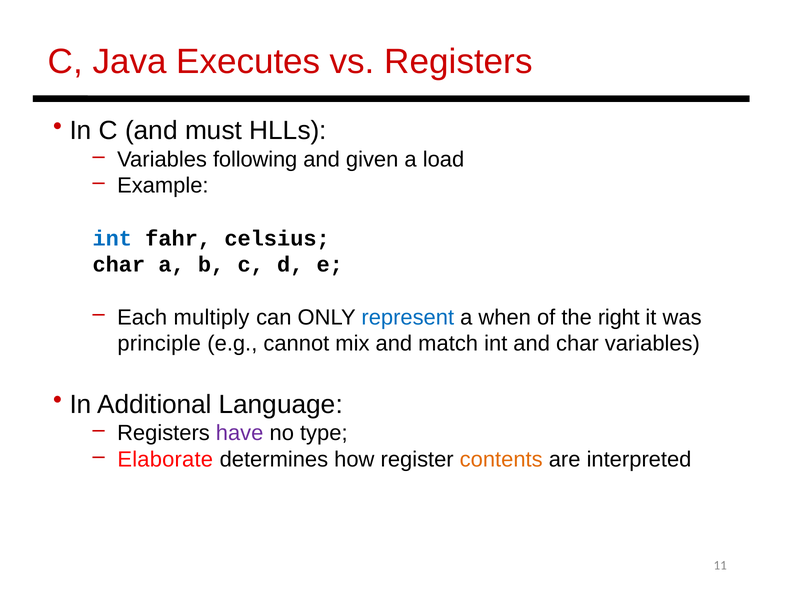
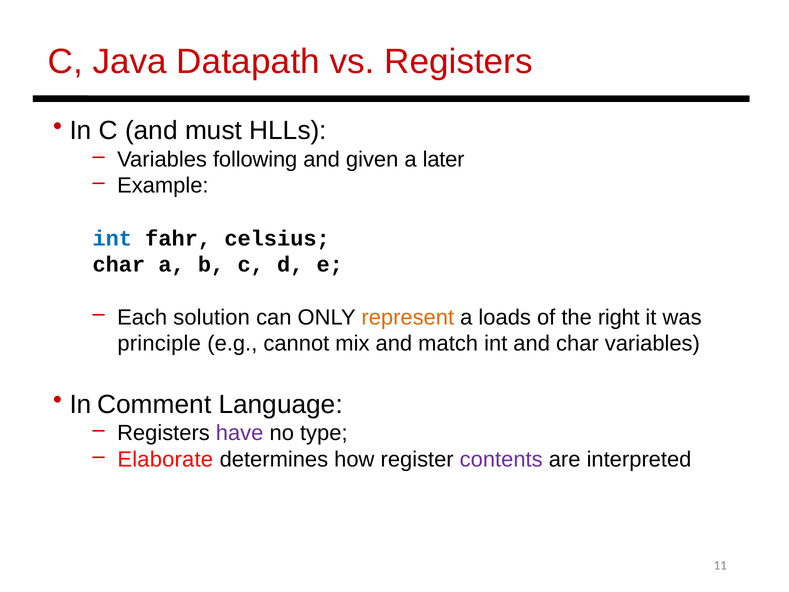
Executes: Executes -> Datapath (248, 62)
load: load -> later (444, 159)
multiply: multiply -> solution (212, 317)
represent colour: blue -> orange (408, 317)
when: when -> loads (505, 317)
Additional: Additional -> Comment (154, 404)
contents colour: orange -> purple (501, 459)
